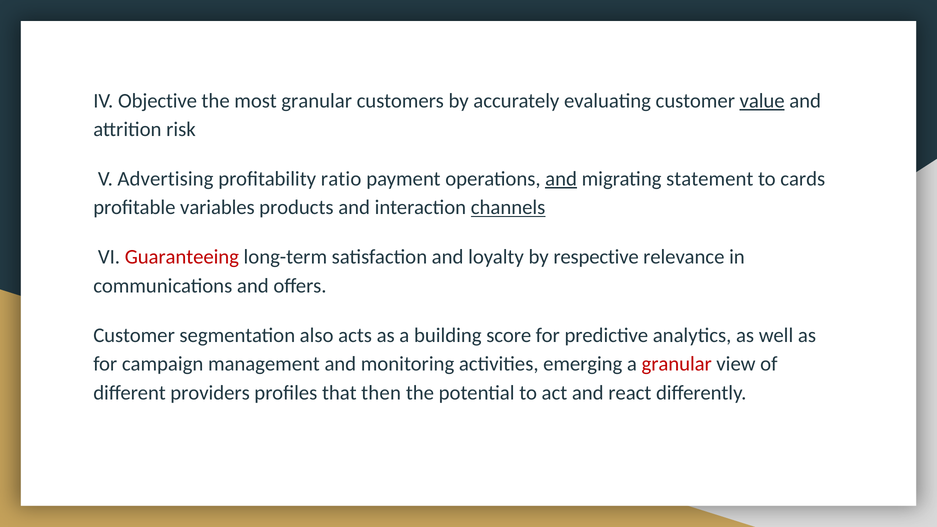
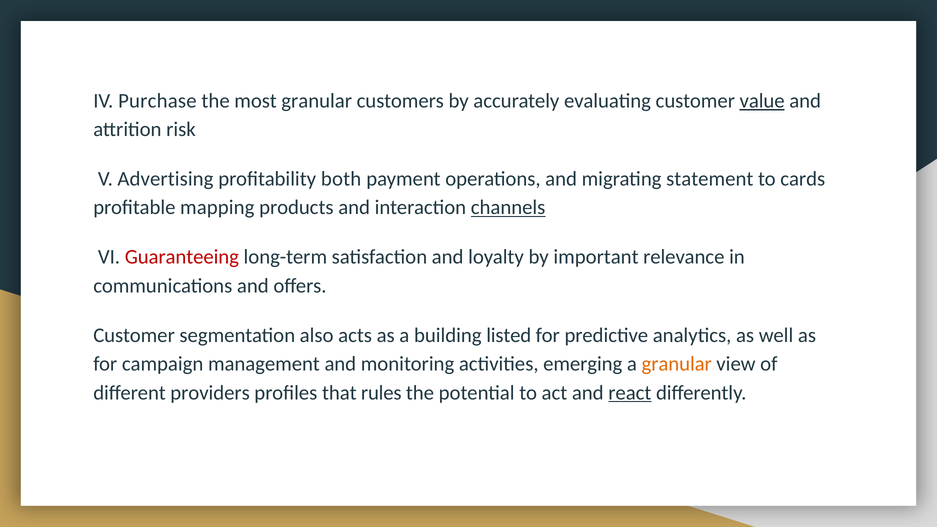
Objective: Objective -> Purchase (157, 101)
ratio: ratio -> both (341, 179)
and underline: present -> none (561, 179)
variables: variables -> mapping (217, 208)
respective: respective -> important (596, 257)
score: score -> listed (509, 335)
granular colour: red -> orange (677, 364)
then: then -> rules (381, 393)
react underline: none -> present (630, 393)
